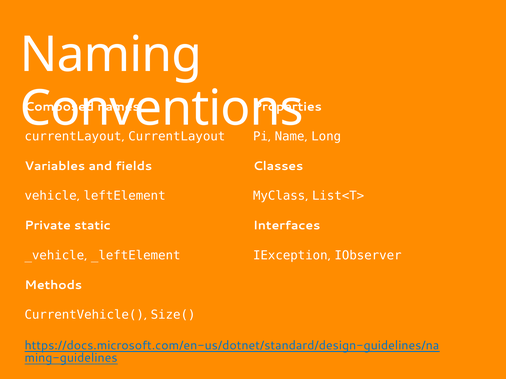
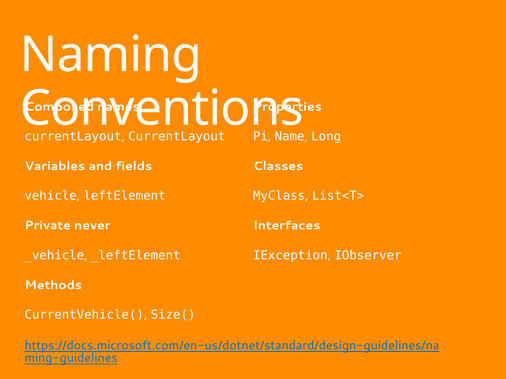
static: static -> never (92, 226)
